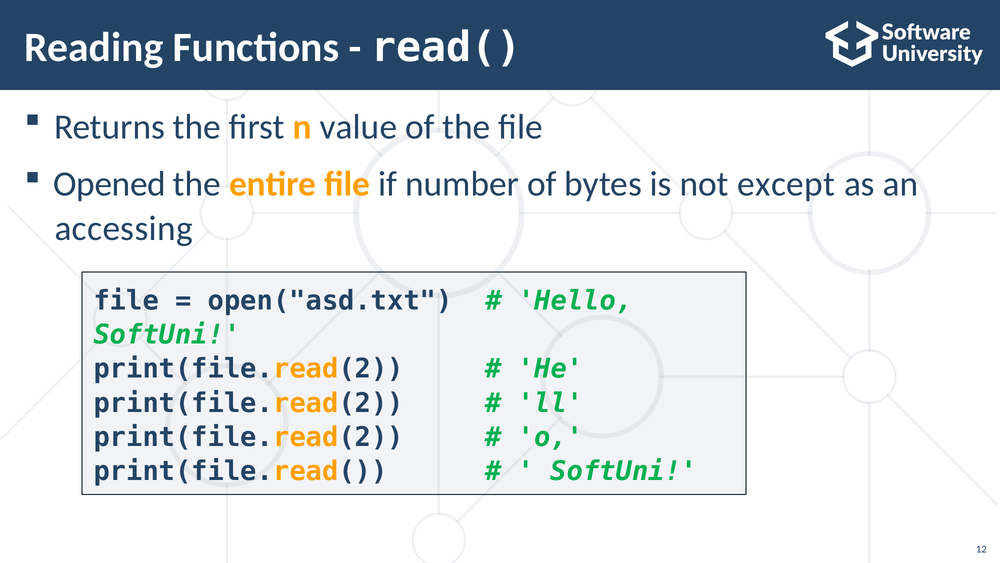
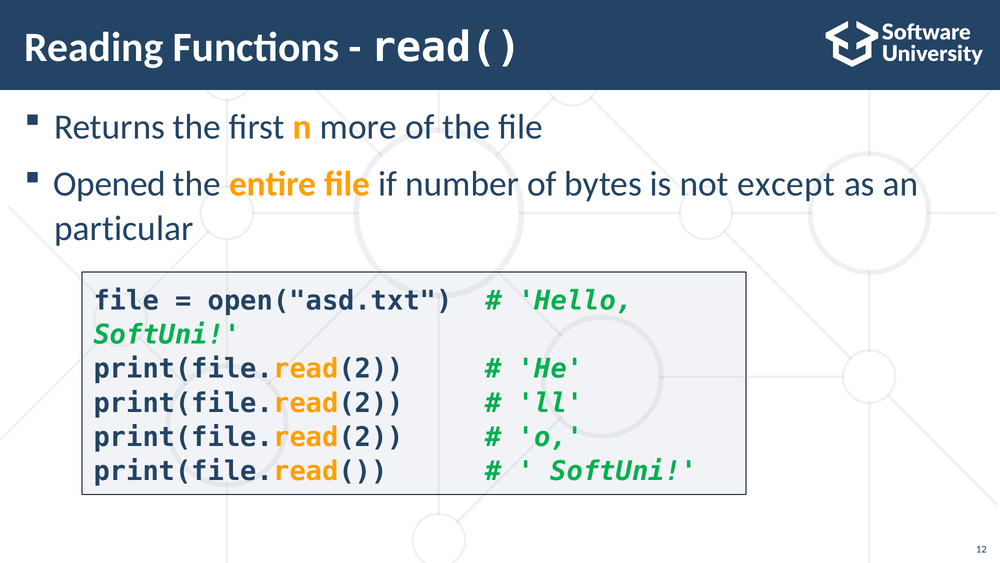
value: value -> more (358, 127)
accessing: accessing -> particular (124, 229)
